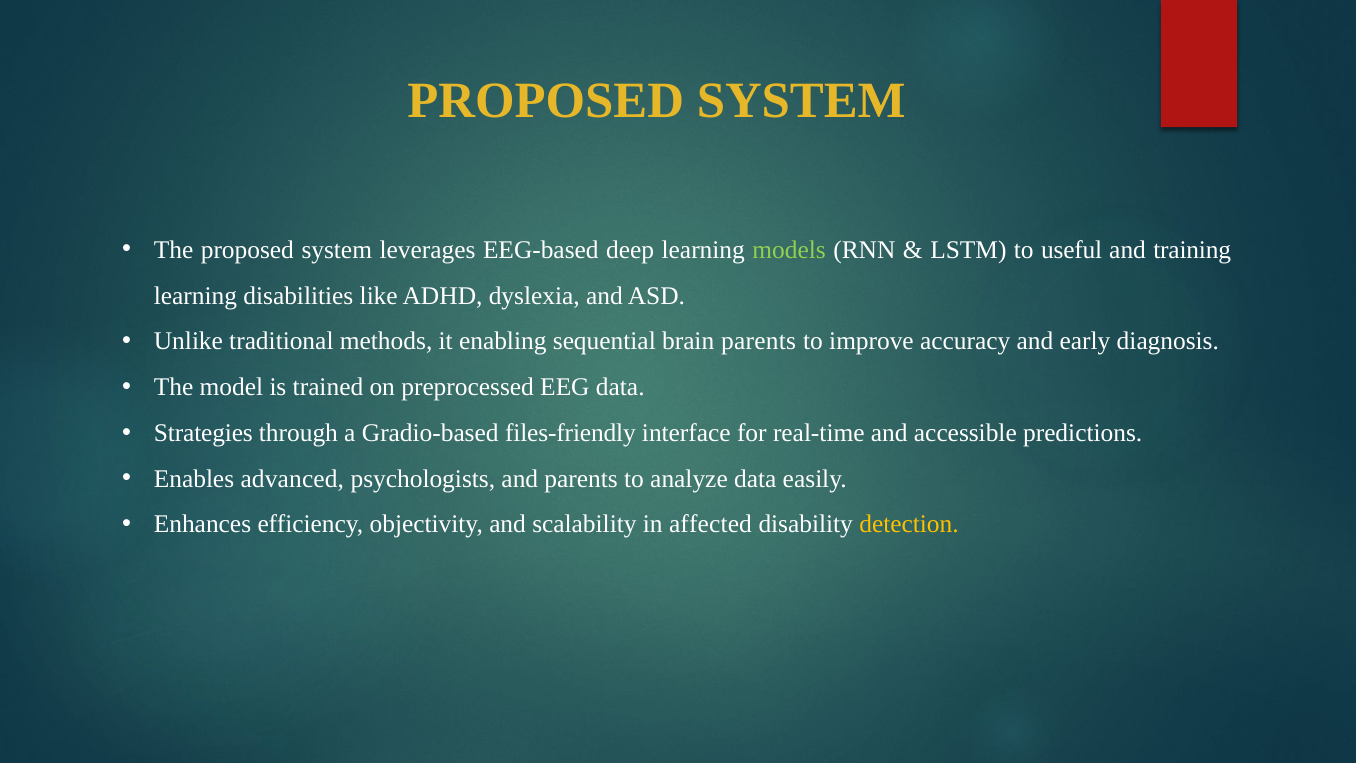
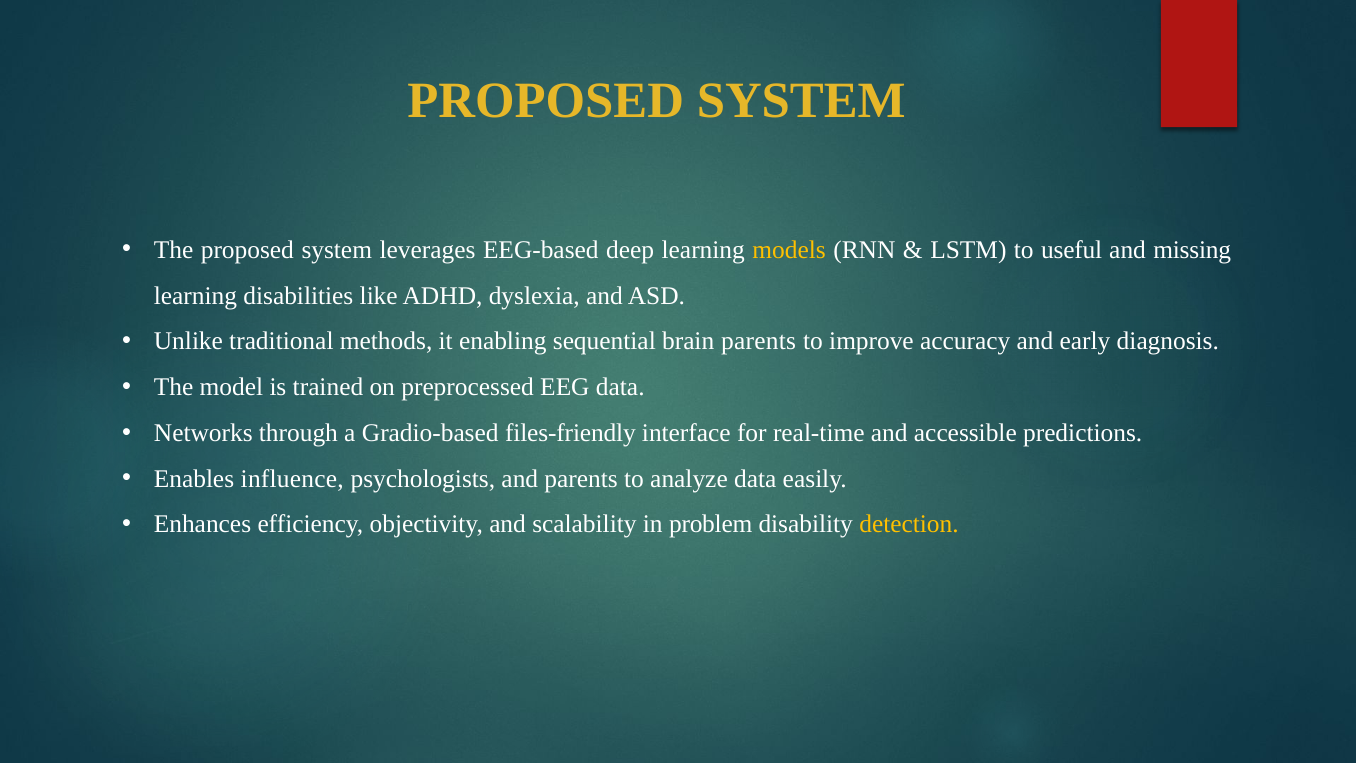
models colour: light green -> yellow (789, 250)
training: training -> missing (1192, 250)
Strategies: Strategies -> Networks (203, 433)
advanced: advanced -> influence (292, 479)
affected: affected -> problem (711, 524)
